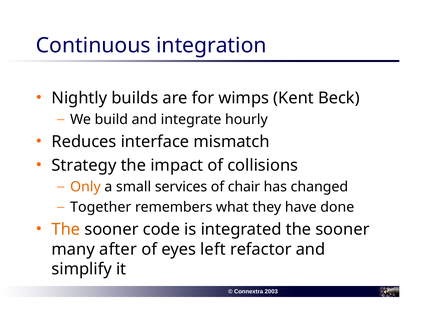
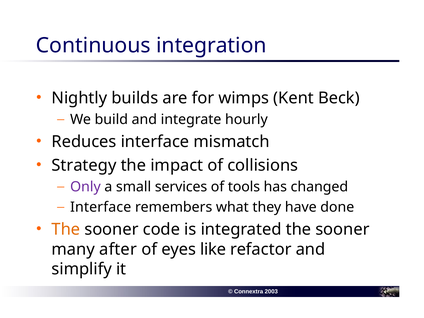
Only colour: orange -> purple (85, 187)
chair: chair -> tools (244, 187)
Together: Together -> Interface (101, 207)
left: left -> like (213, 249)
